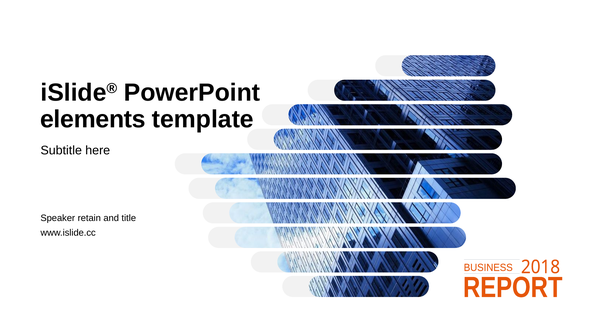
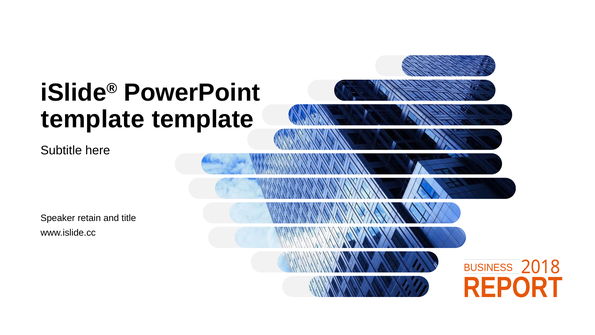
elements: elements -> template (93, 119)
